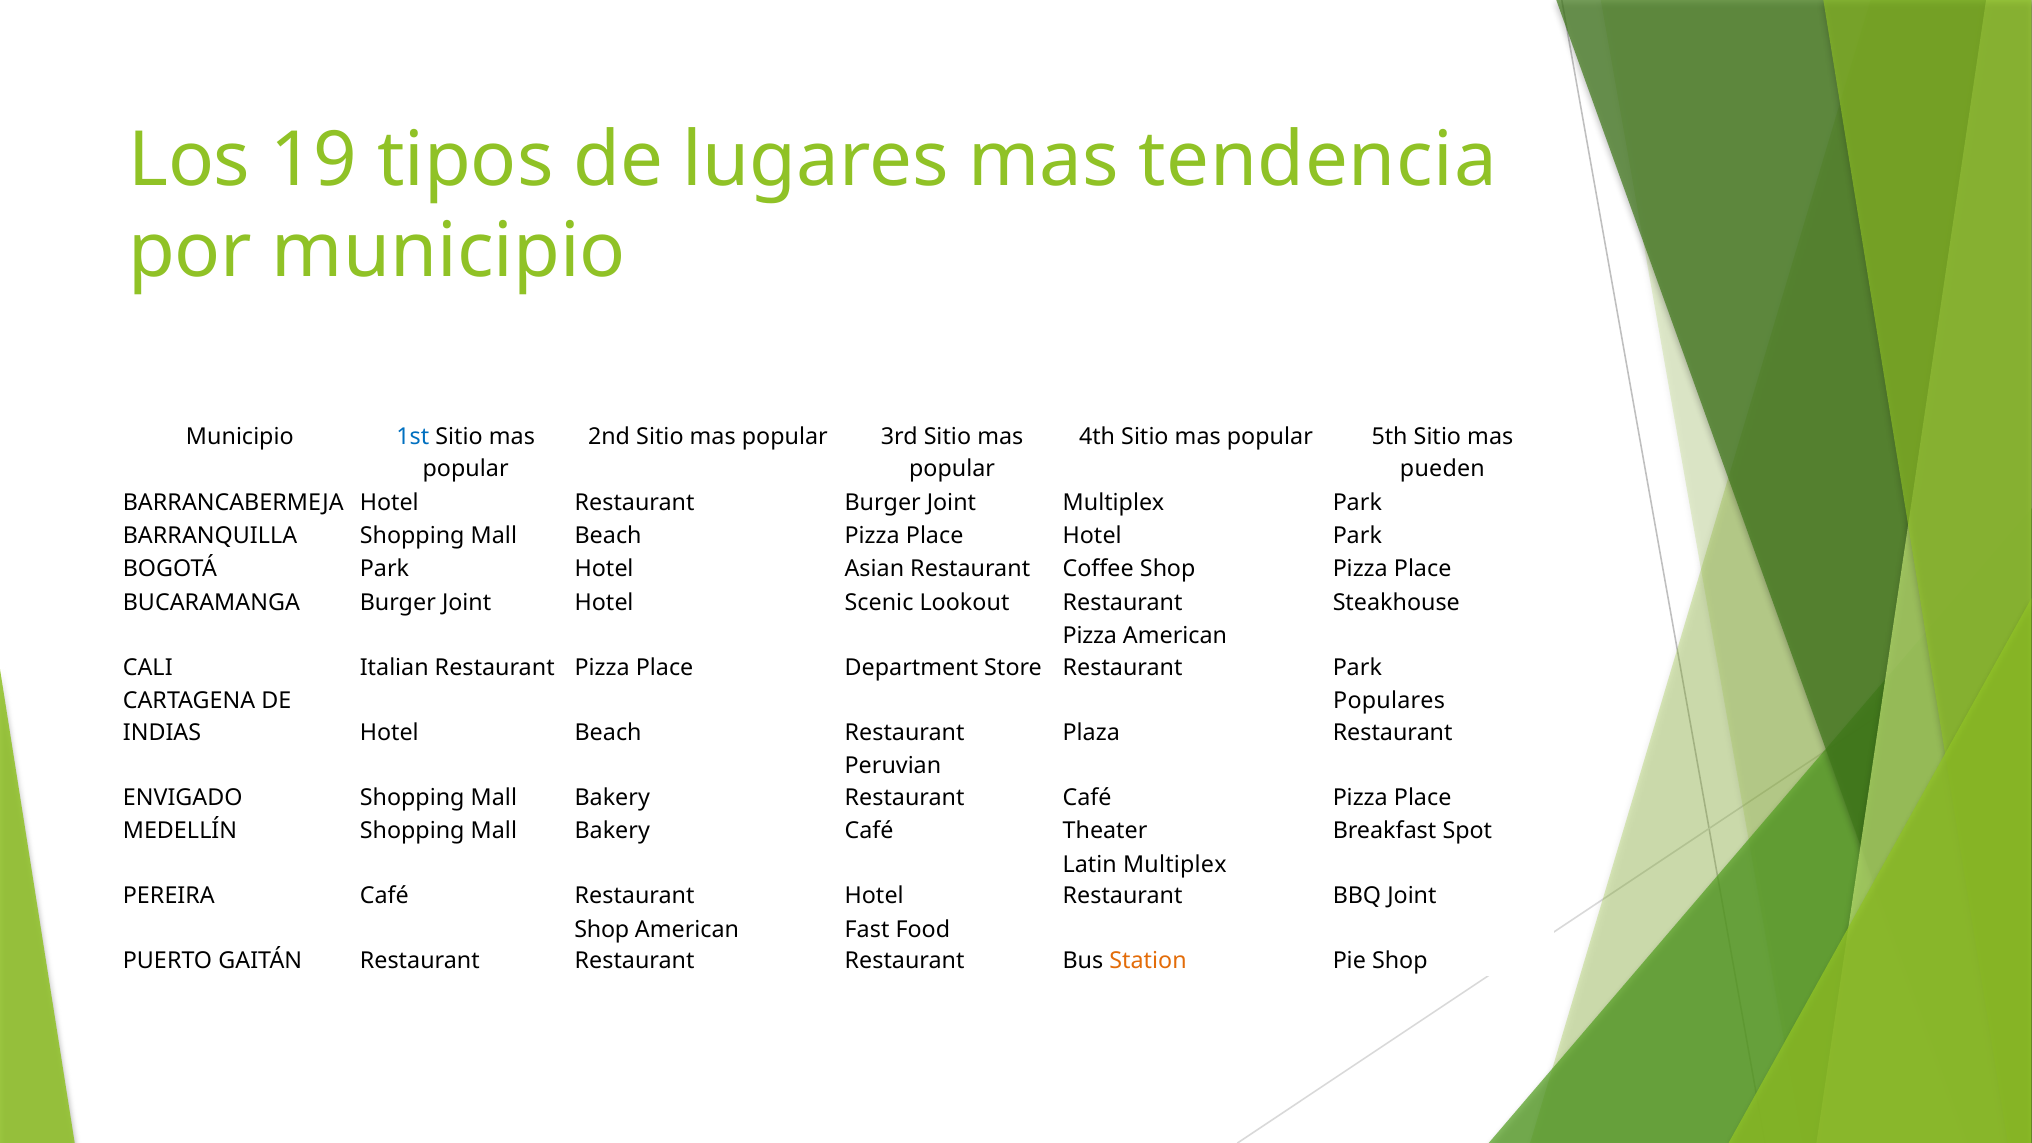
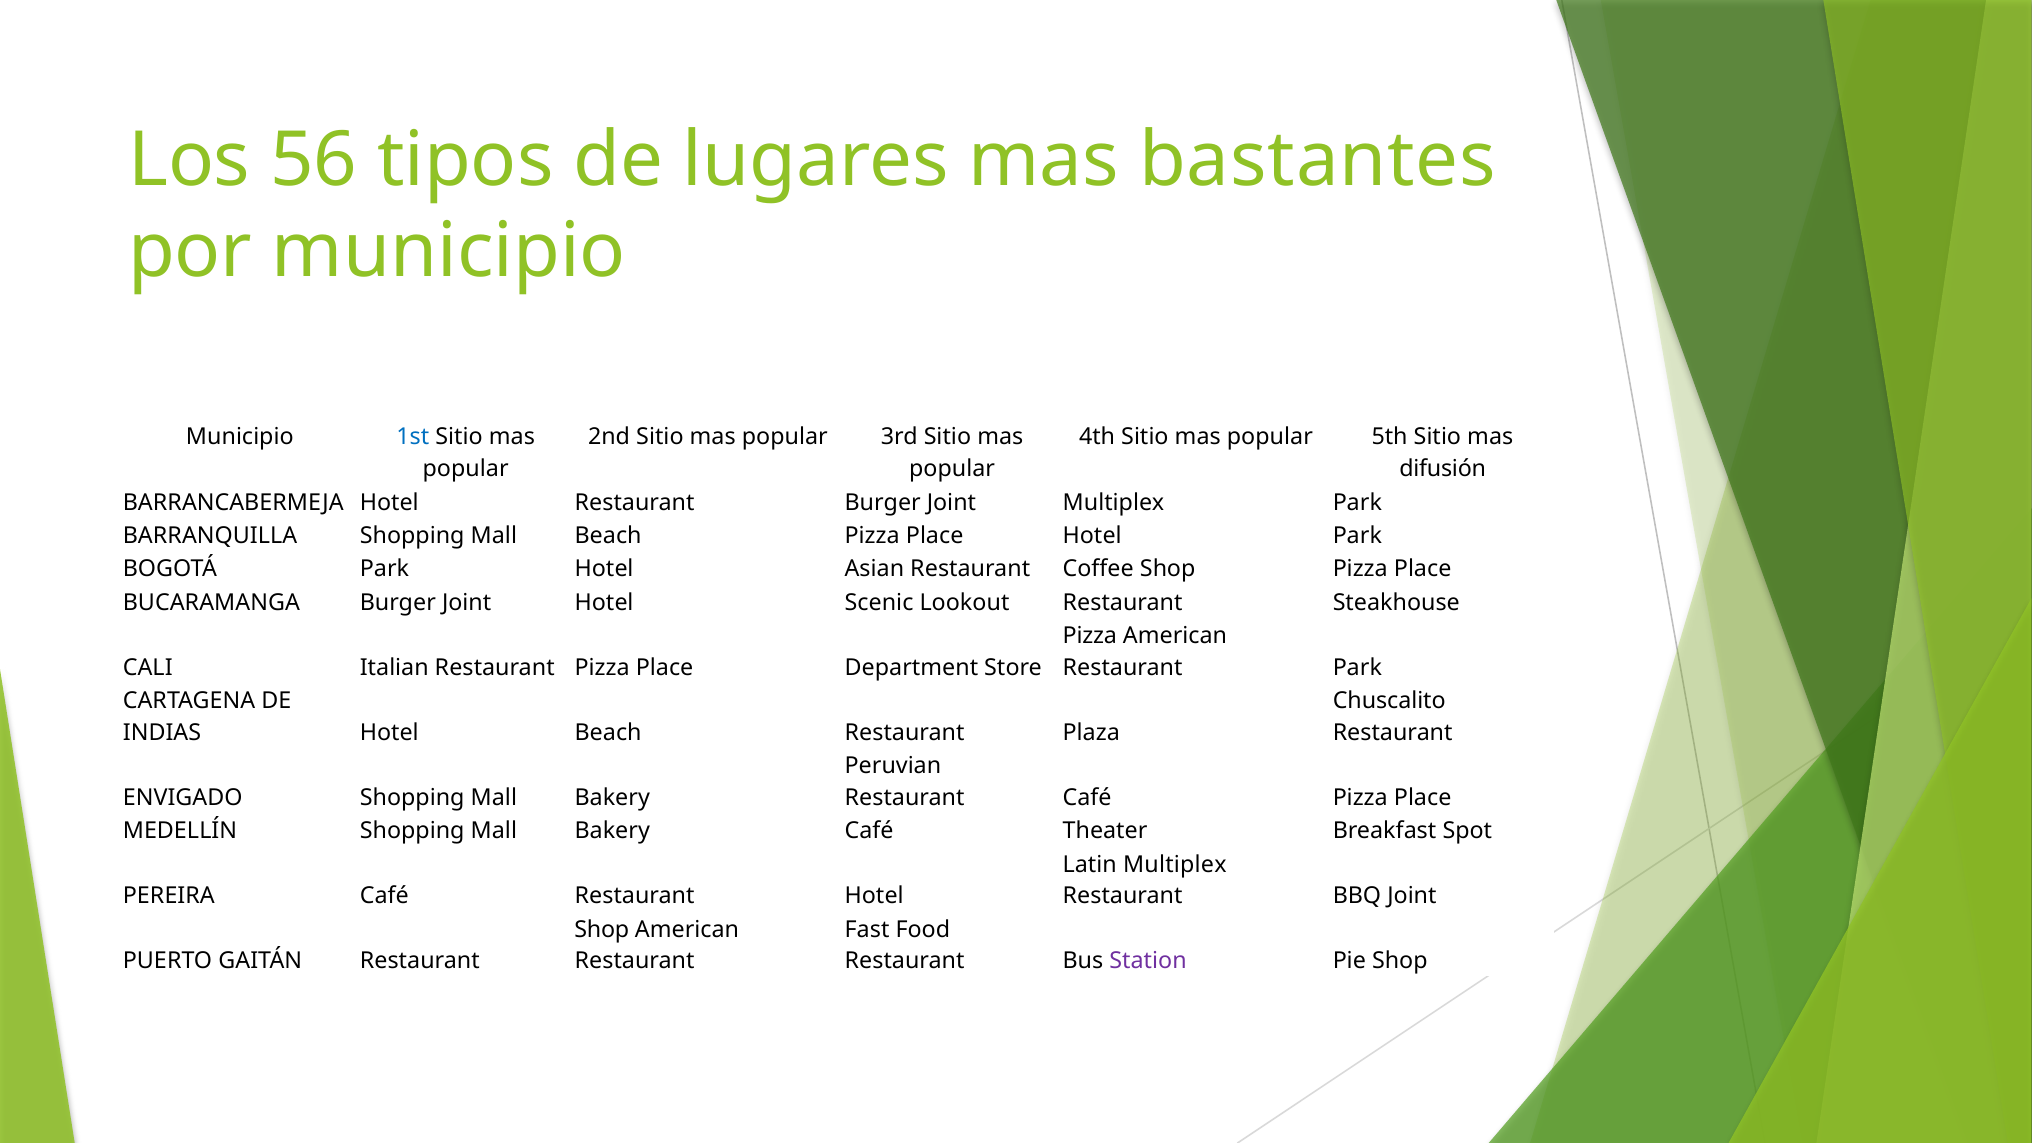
19: 19 -> 56 (314, 160)
tendencia: tendencia -> bastantes (1318, 160)
pueden: pueden -> difusión (1443, 469)
Populares: Populares -> Chuscalito (1389, 701)
Station colour: orange -> purple (1148, 961)
